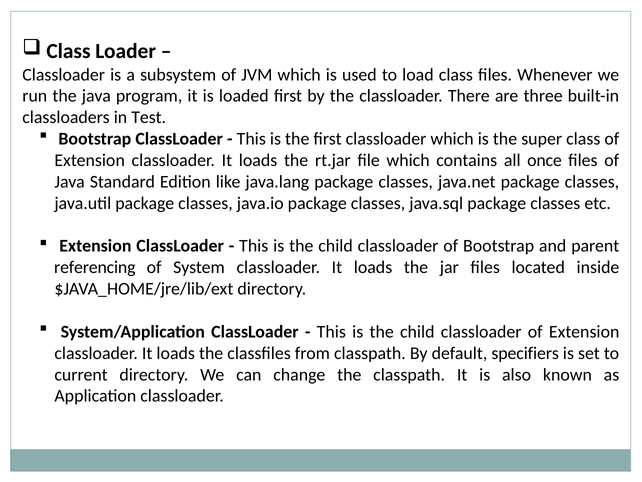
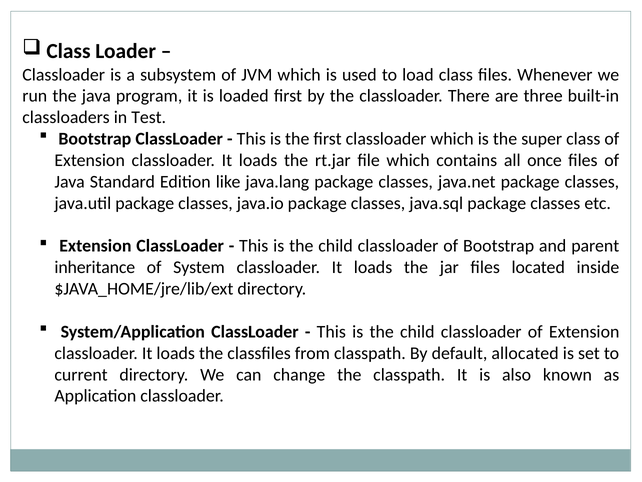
referencing: referencing -> inheritance (95, 267)
specifiers: specifiers -> allocated (525, 353)
